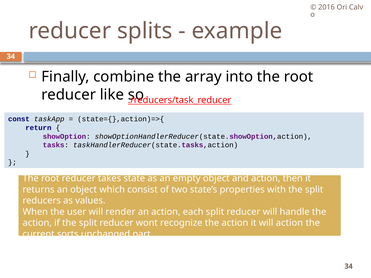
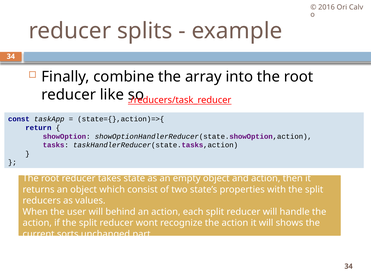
render: render -> behind (121, 212)
will action: action -> shows (289, 223)
